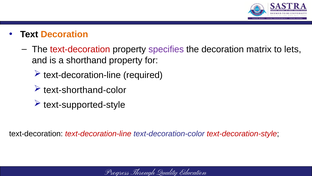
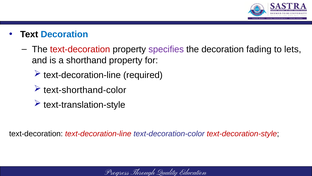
Decoration colour: orange -> blue (64, 34)
matrix: matrix -> fading (259, 49)
text-supported-style: text-supported-style -> text-translation-style (84, 105)
